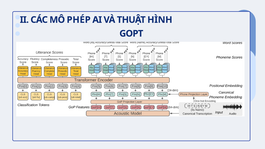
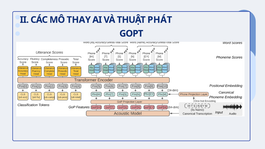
PHÉP: PHÉP -> THAY (79, 20)
HÌNH: HÌNH -> PHÁT (160, 20)
